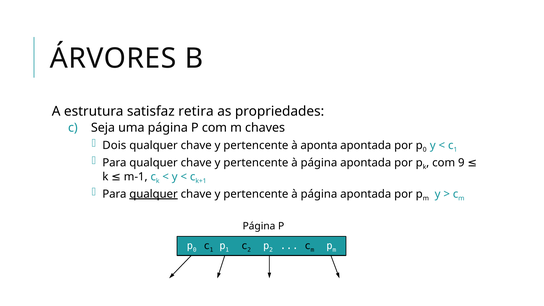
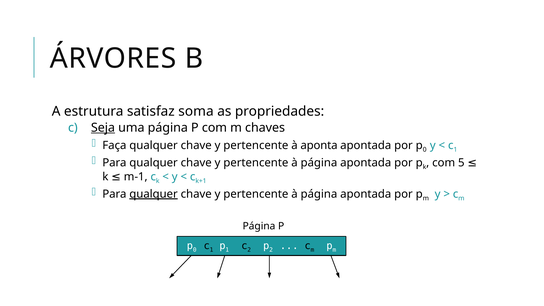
retira: retira -> soma (196, 111)
Seja underline: none -> present (103, 128)
Dois: Dois -> Faça (114, 145)
9: 9 -> 5 (461, 163)
